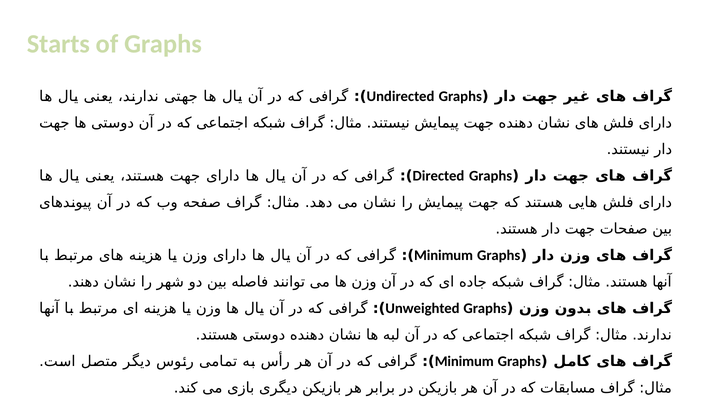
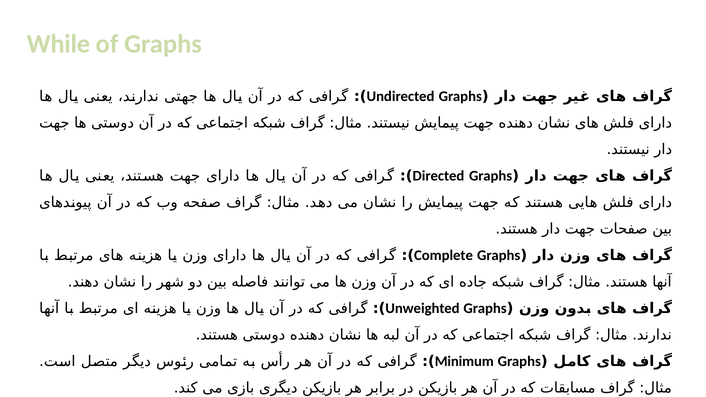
Starts: Starts -> While (58, 44)
Minimum: Minimum -> Complete (444, 255)
